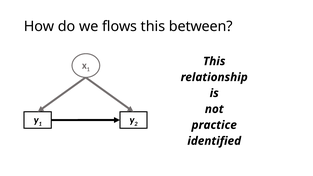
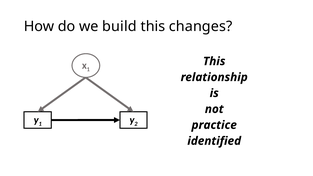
flows: flows -> build (119, 26)
between: between -> changes (201, 26)
